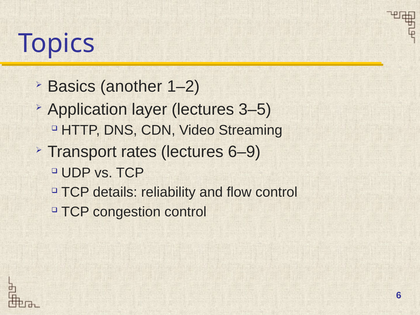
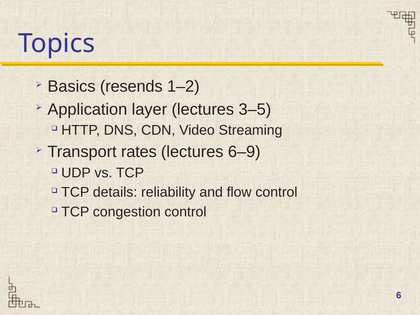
another: another -> resends (131, 87)
